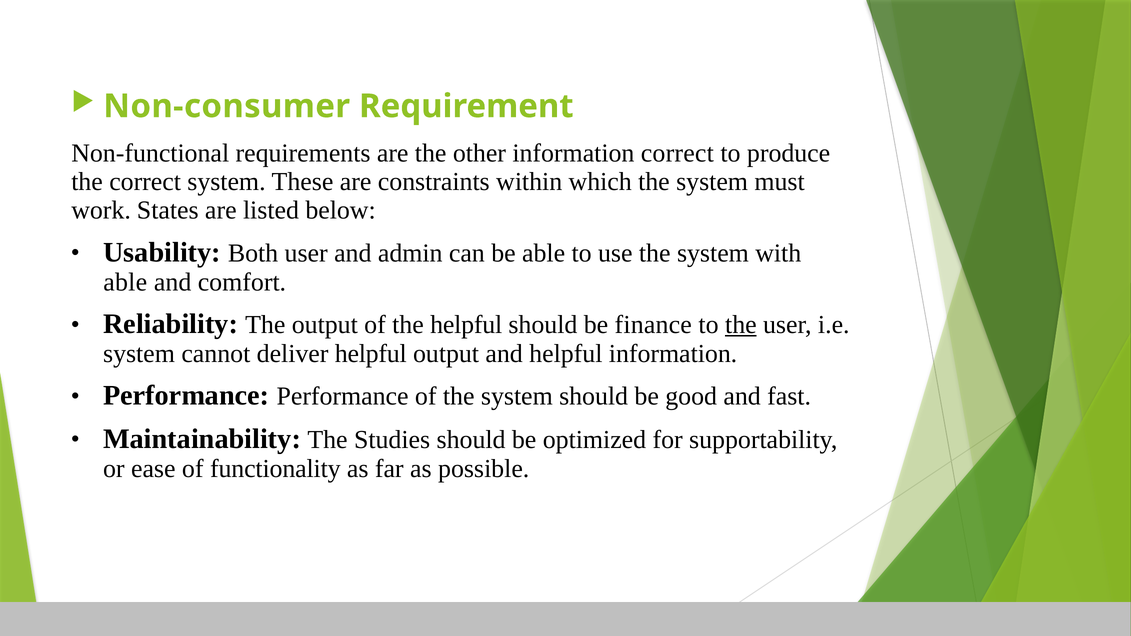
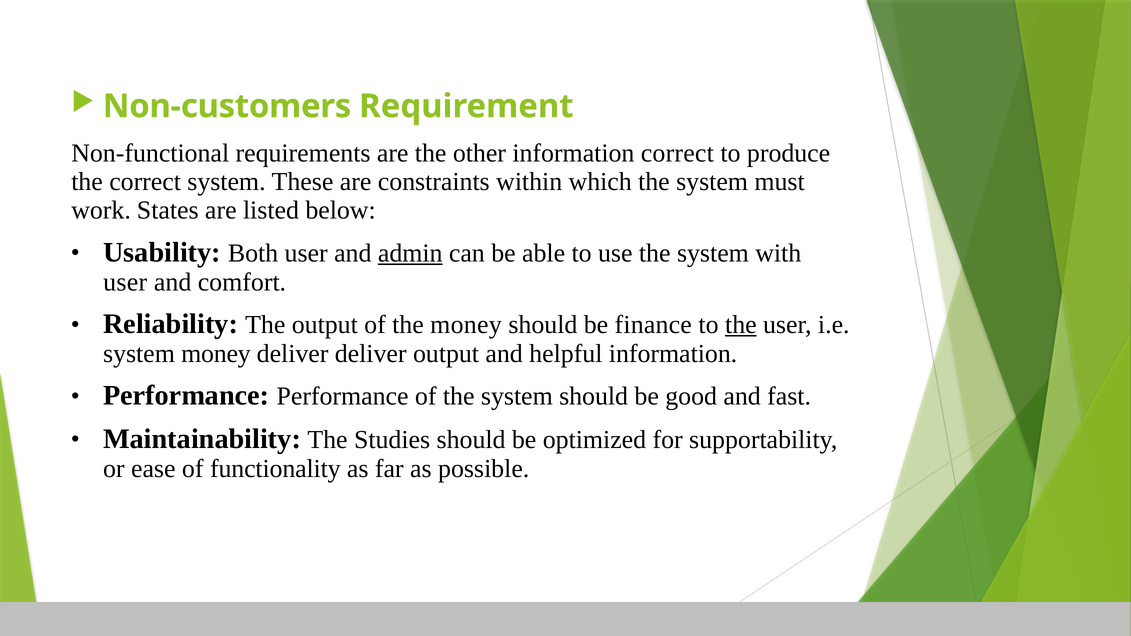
Non-consumer: Non-consumer -> Non-customers (227, 106)
admin underline: none -> present (410, 253)
able: able -> user (125, 282)
the helpful: helpful -> money (466, 325)
system cannot: cannot -> money (216, 354)
deliver helpful: helpful -> deliver (371, 354)
